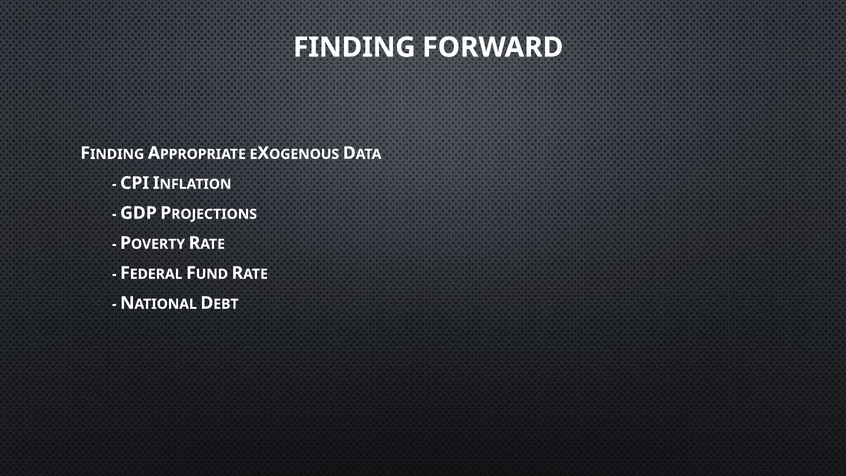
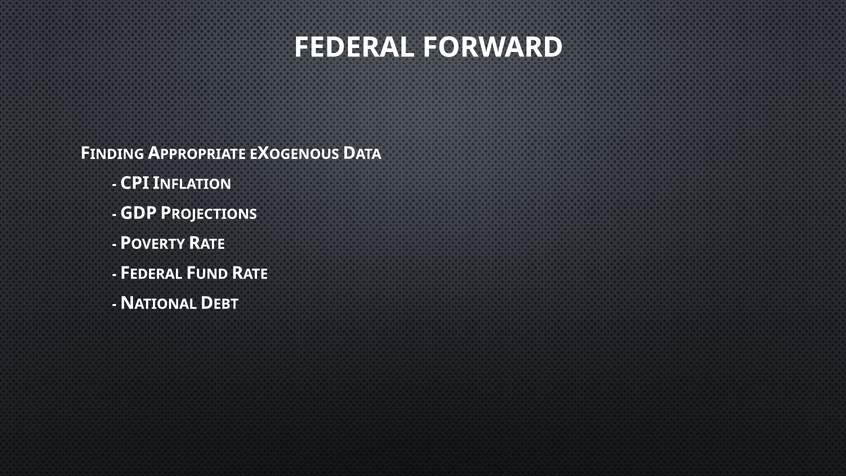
FINDING: FINDING -> FEDERAL (354, 47)
